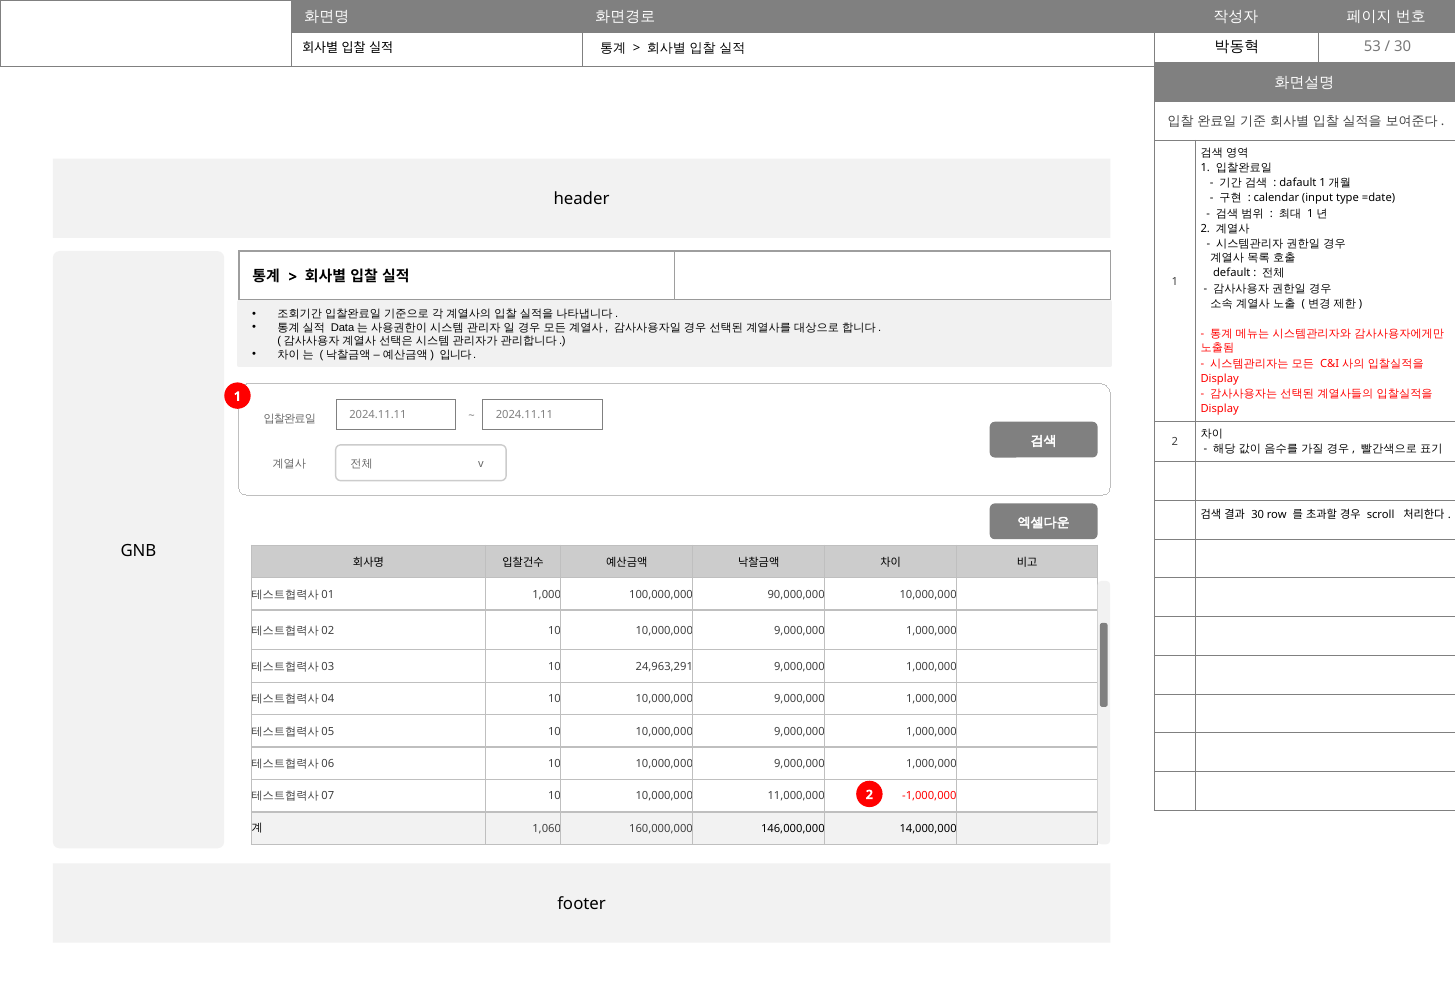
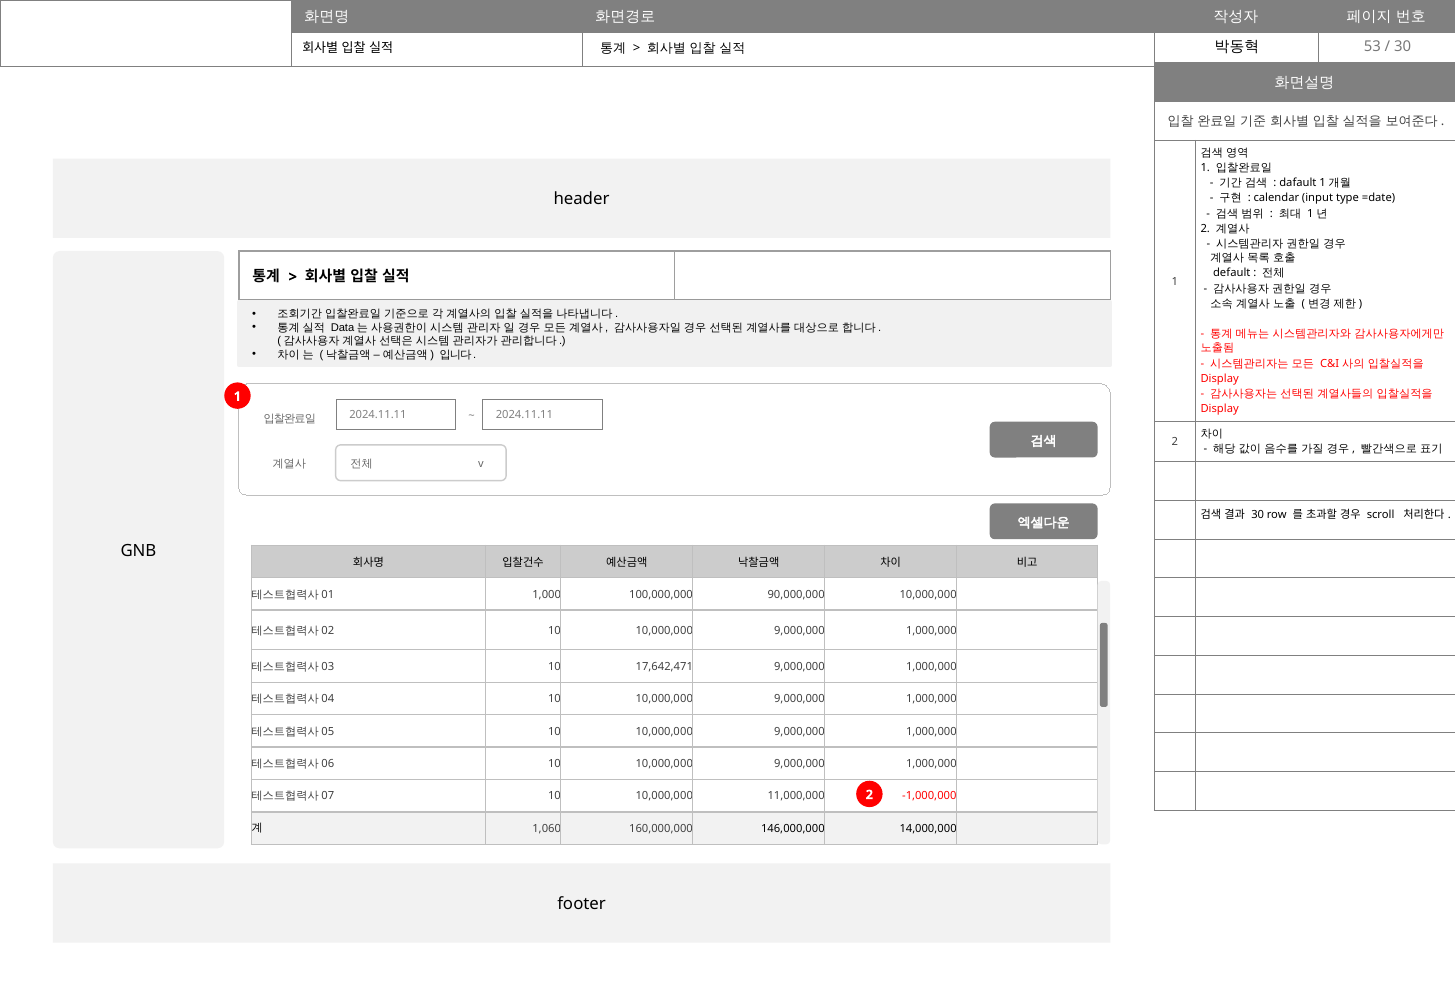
24,963,291: 24,963,291 -> 17,642,471 (664, 667)
